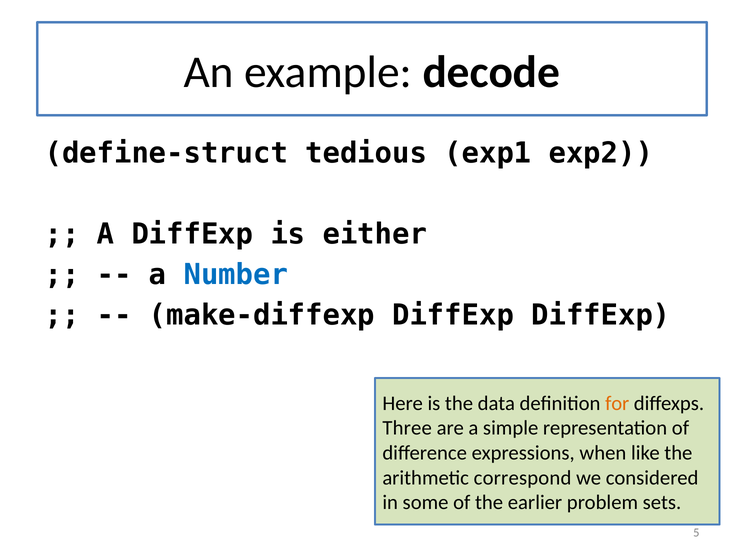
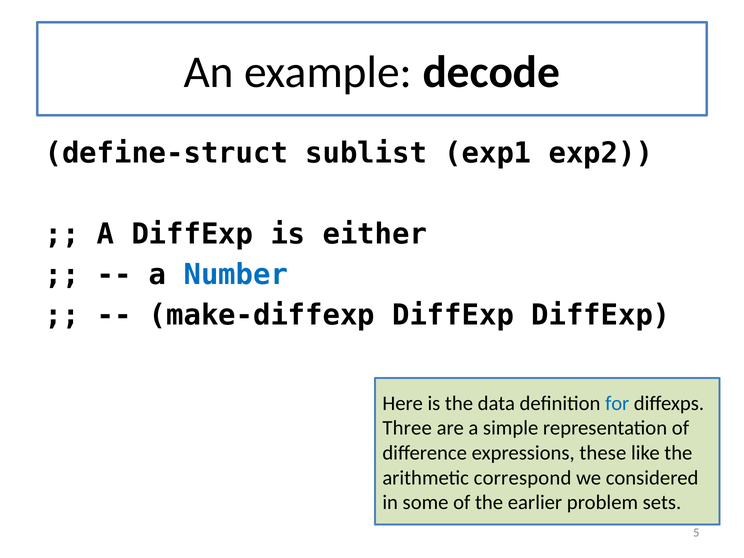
tedious: tedious -> sublist (366, 153)
for colour: orange -> blue (617, 403)
when: when -> these (603, 453)
